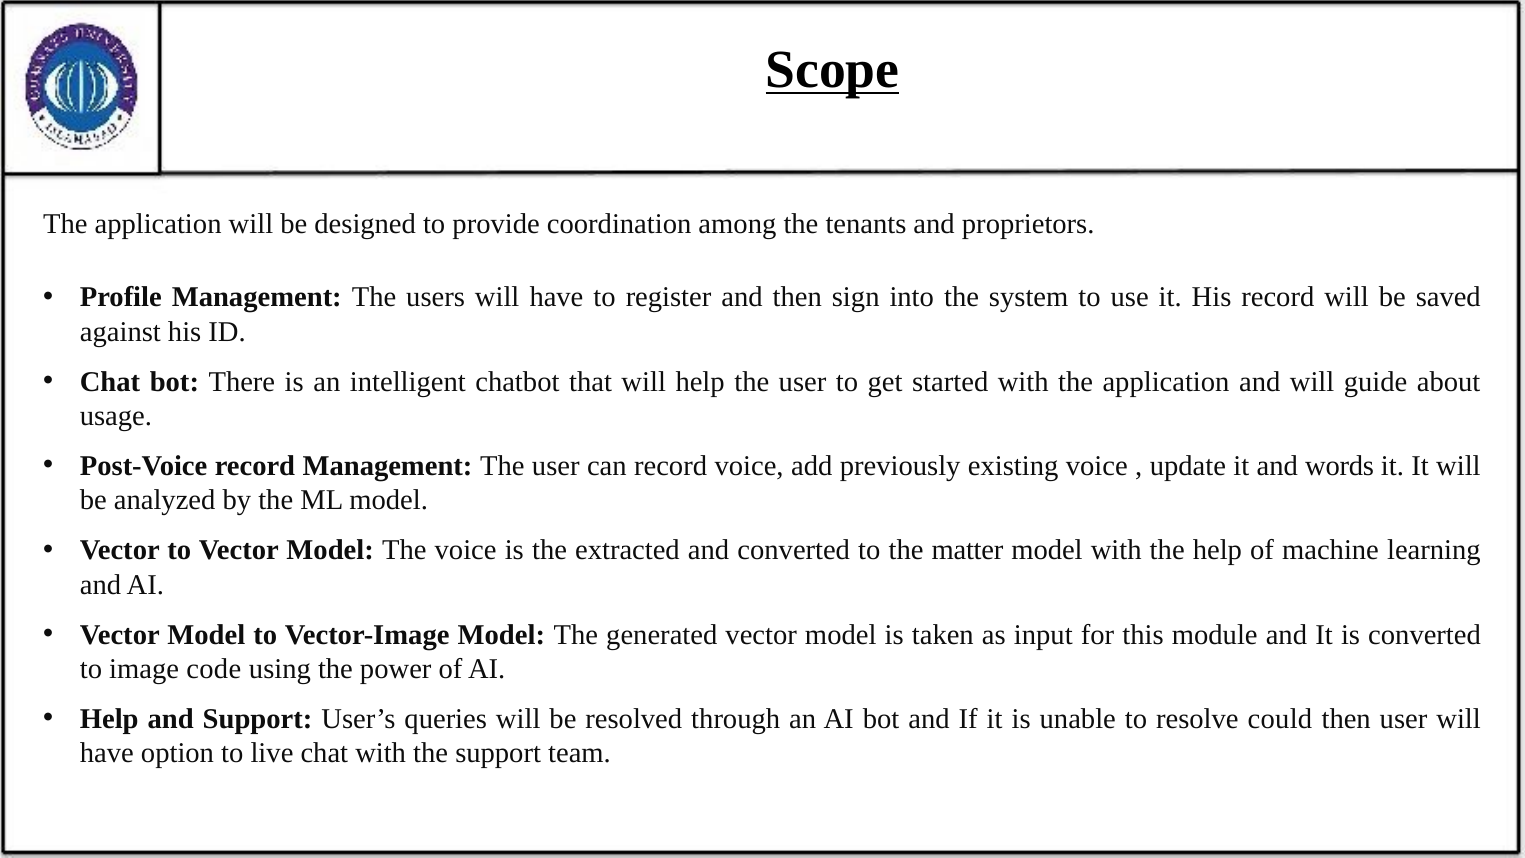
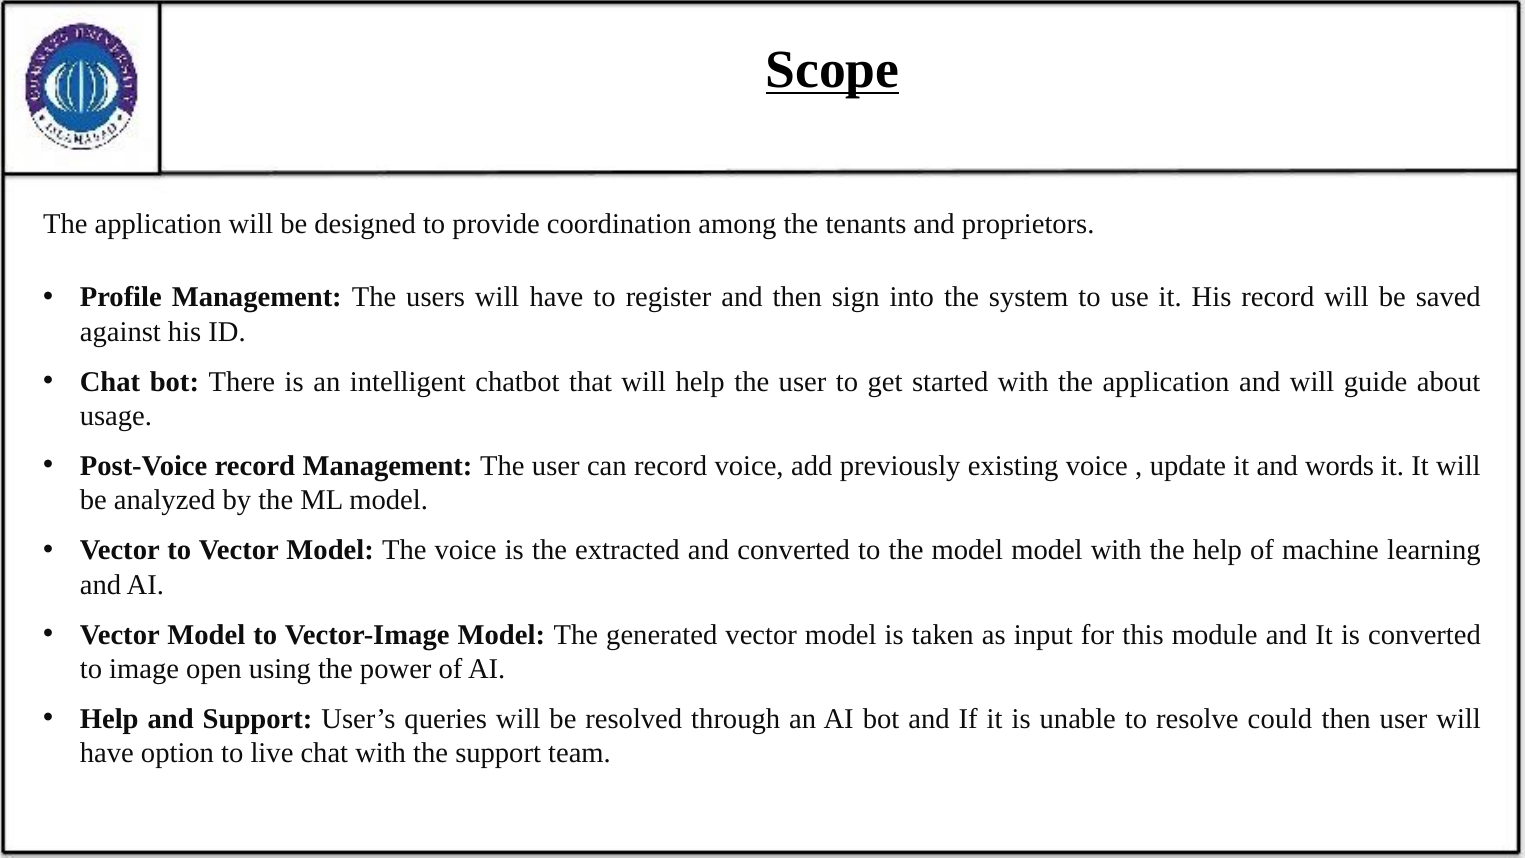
the matter: matter -> model (967, 550)
code: code -> open (214, 669)
